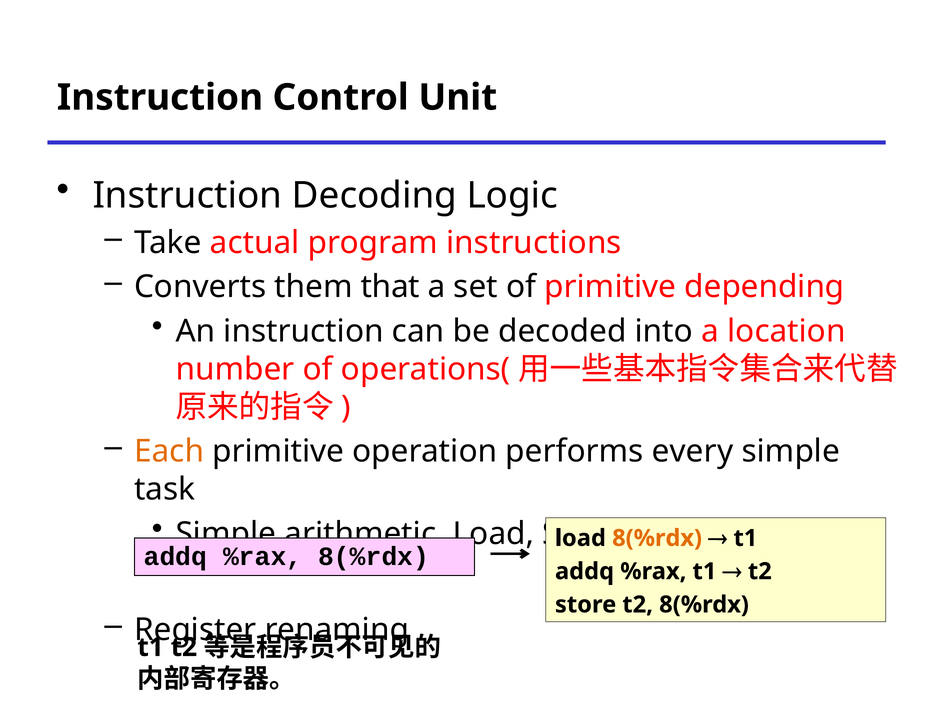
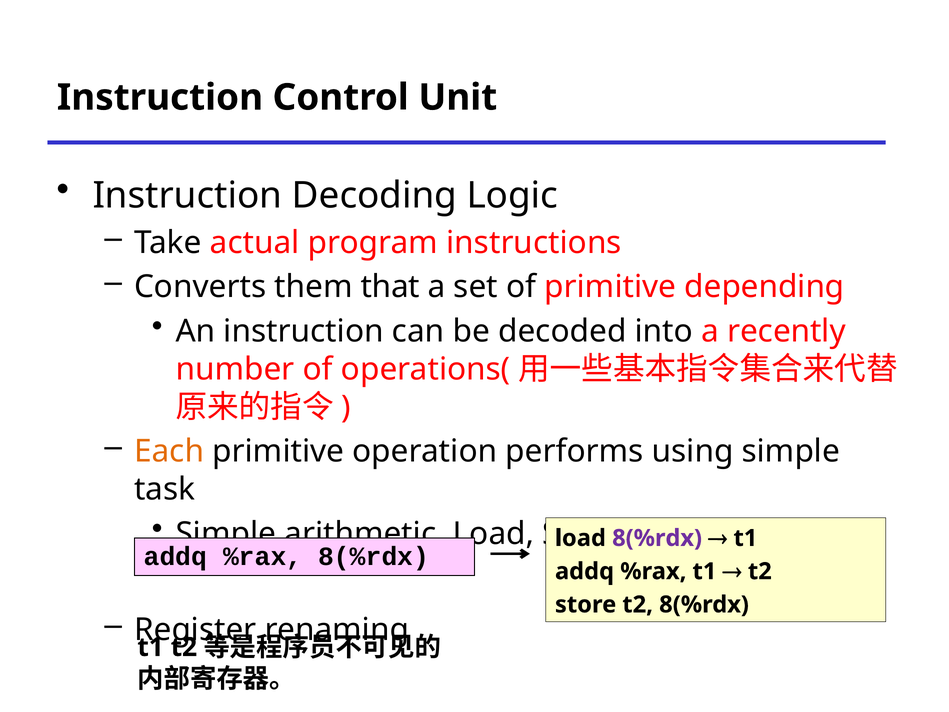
location: location -> recently (786, 331)
every: every -> using (693, 451)
8(%rdx colour: orange -> purple (657, 538)
